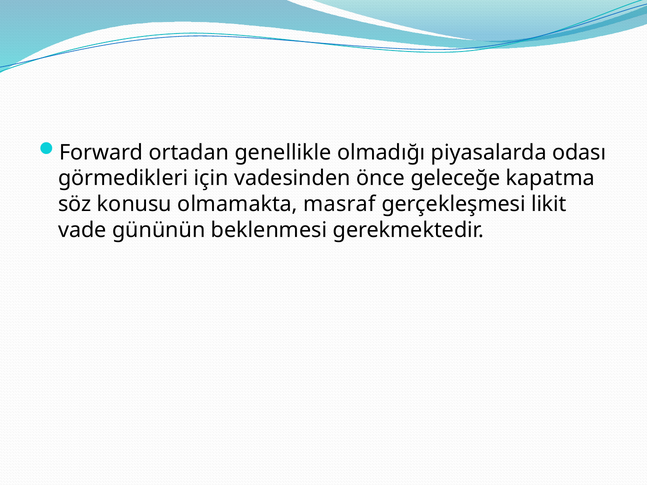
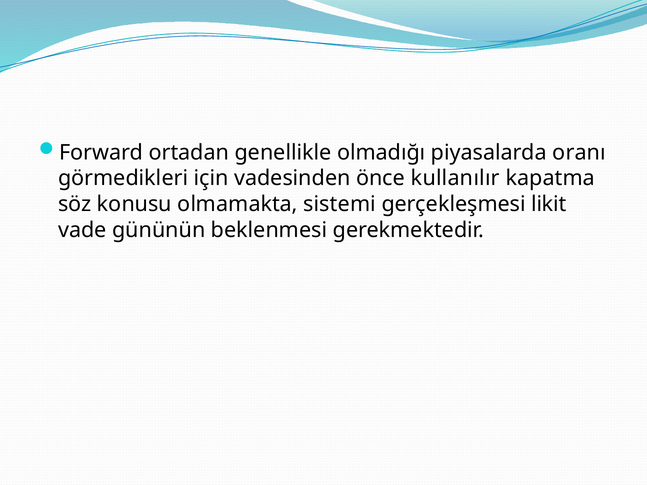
odası: odası -> oranı (579, 152)
geleceğe: geleceğe -> kullanılır (455, 178)
masraf: masraf -> sistemi (340, 204)
